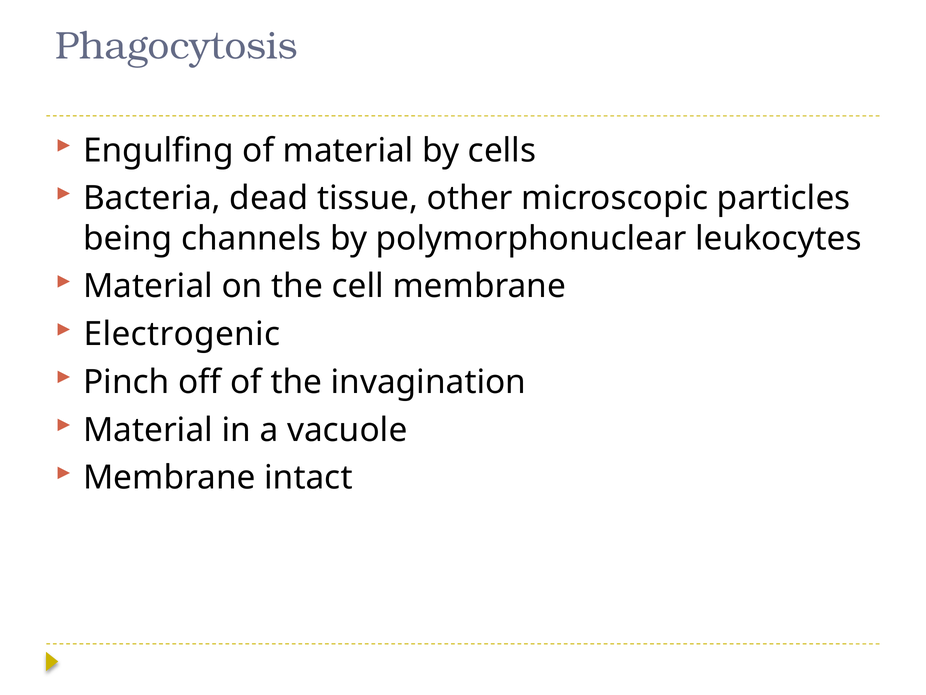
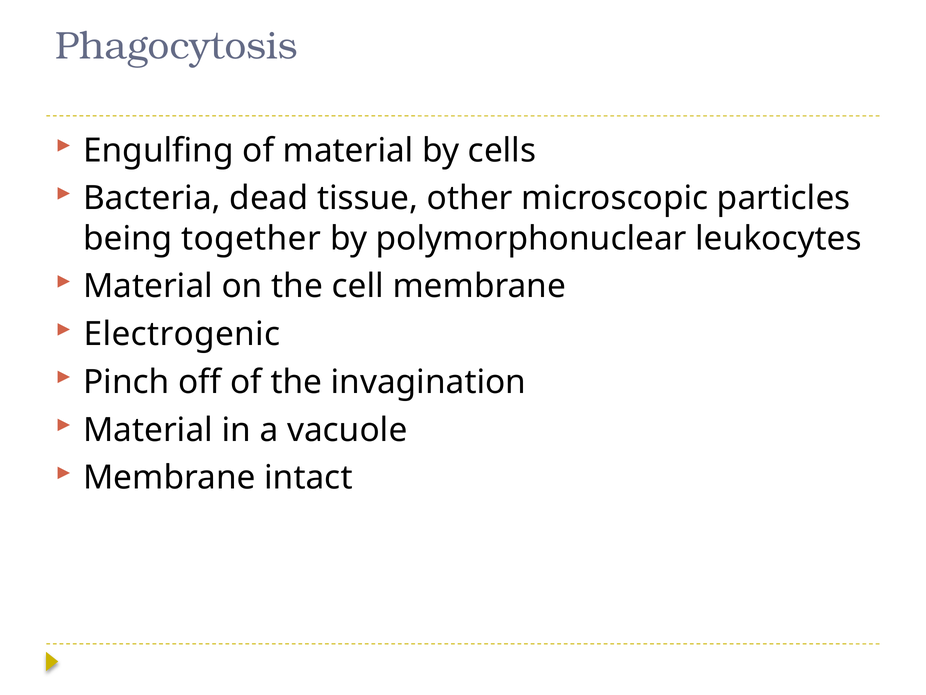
channels: channels -> together (251, 238)
